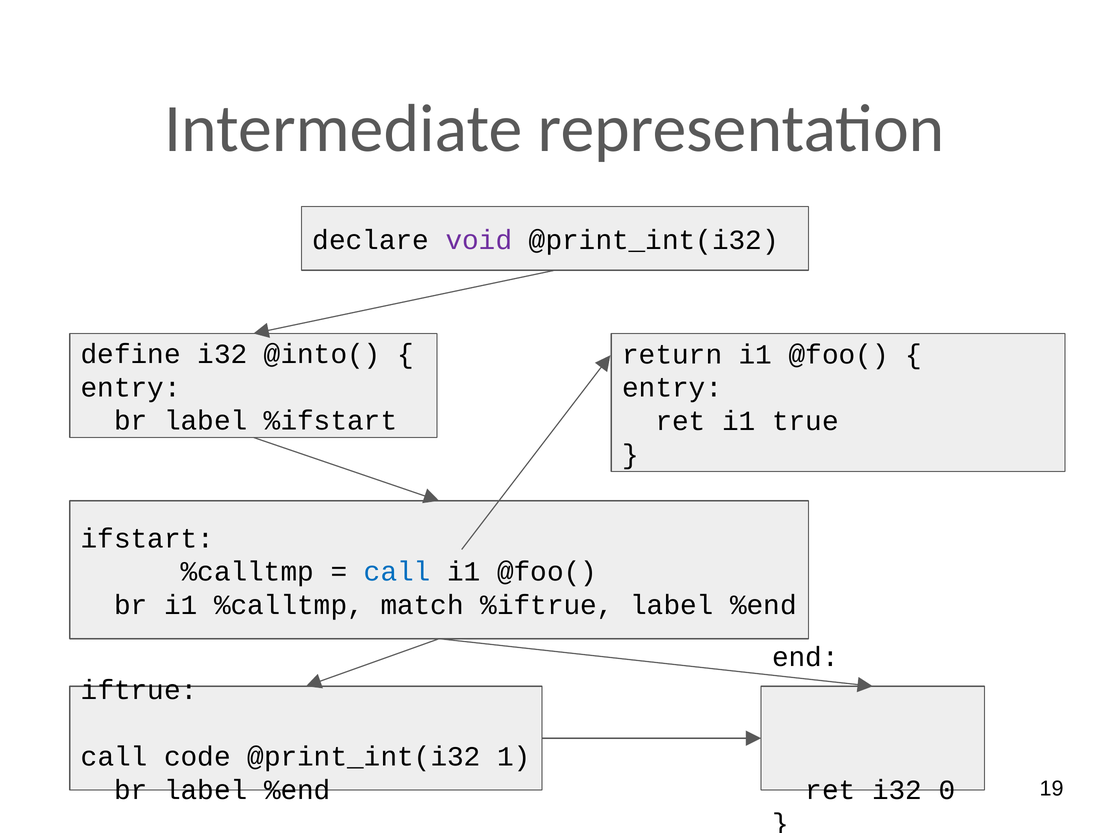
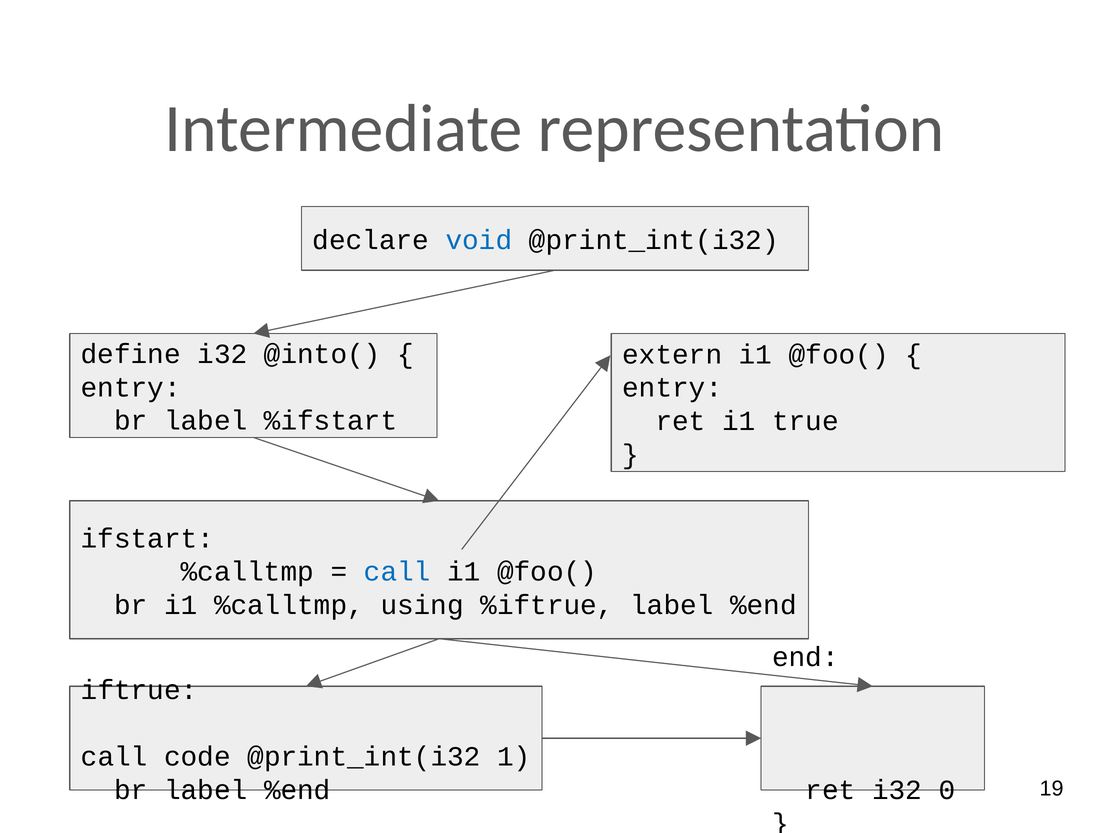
void colour: purple -> blue (479, 240)
return: return -> extern (672, 354)
match: match -> using (422, 605)
